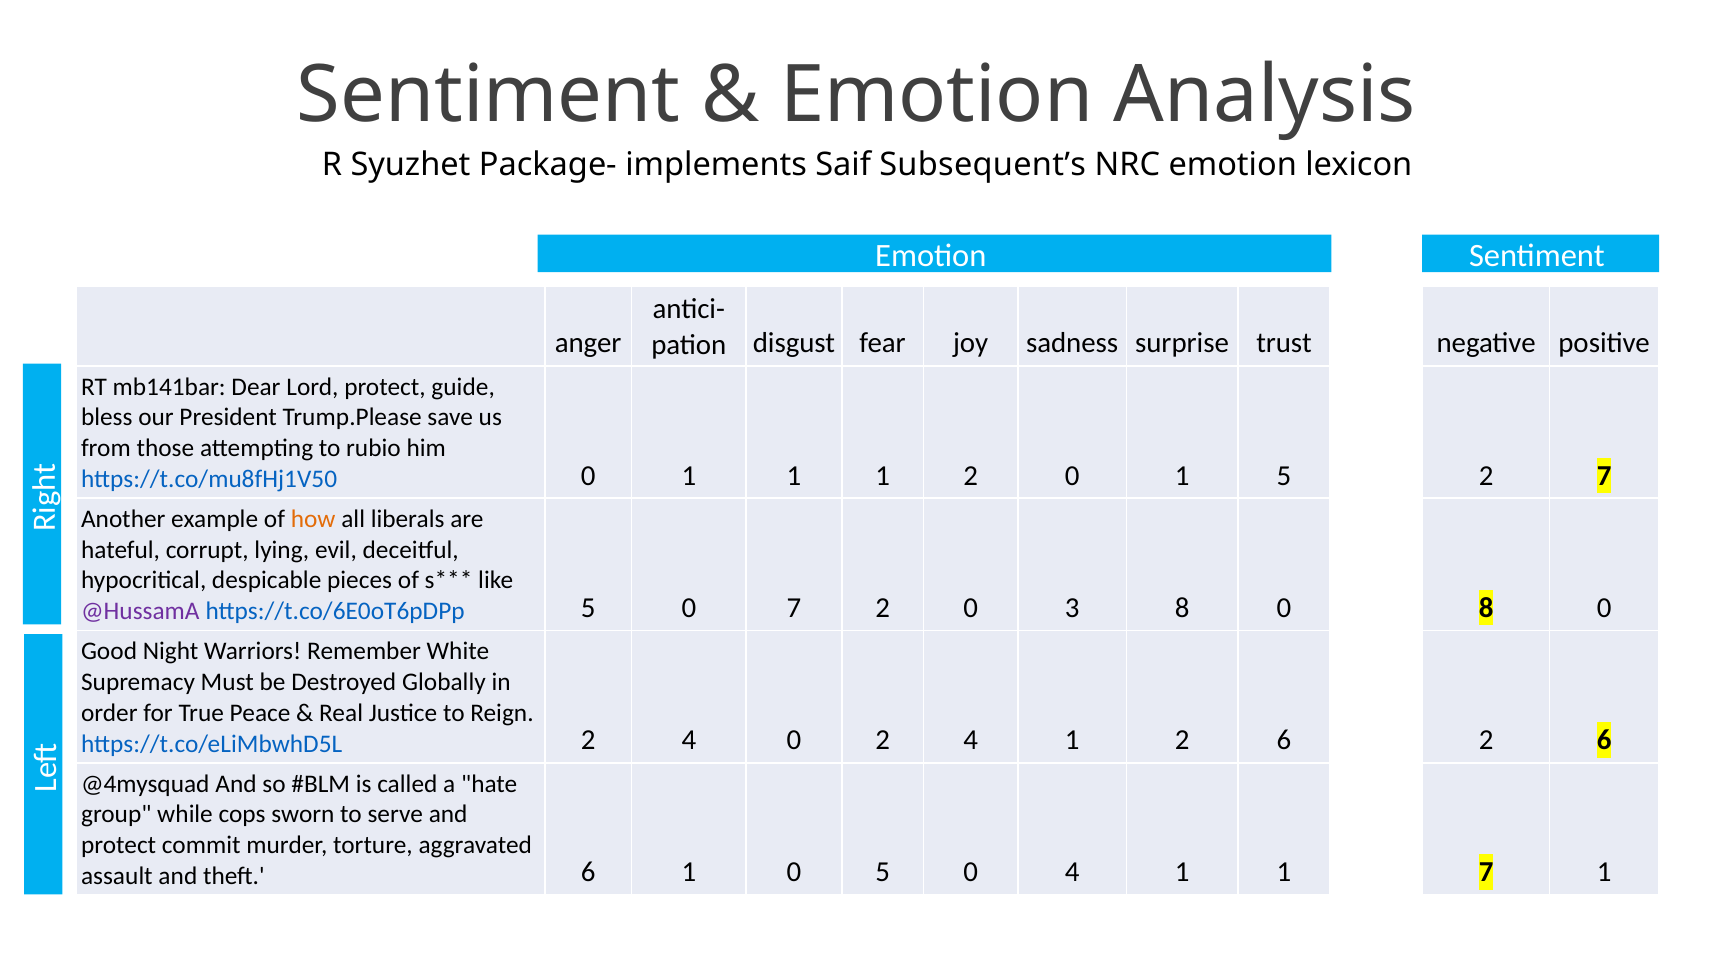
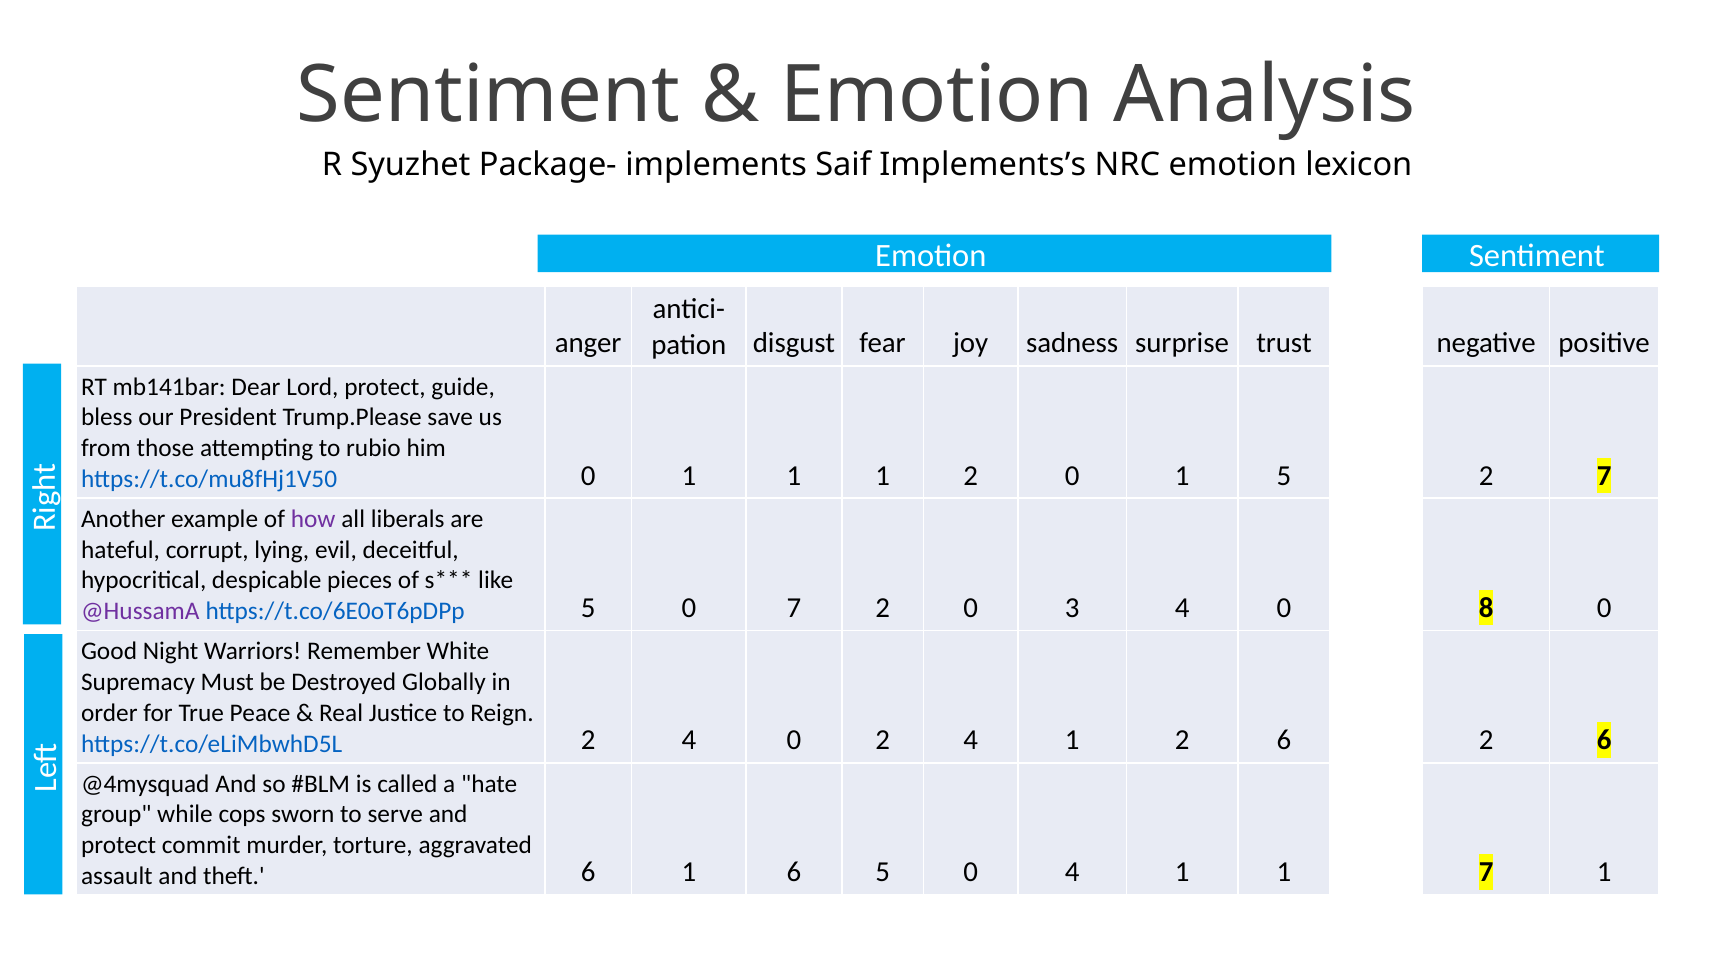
Subsequent’s: Subsequent’s -> Implements’s (983, 165)
how colour: orange -> purple (313, 519)
3 8: 8 -> 4 (1182, 608)
1 0: 0 -> 6 (794, 872)
